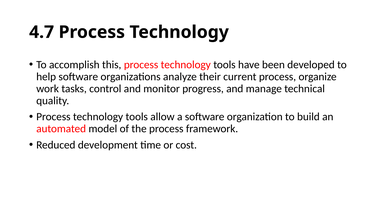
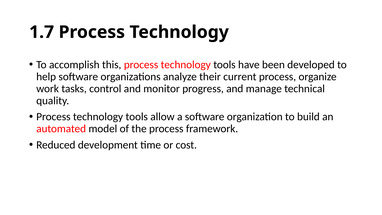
4.7: 4.7 -> 1.7 (42, 32)
